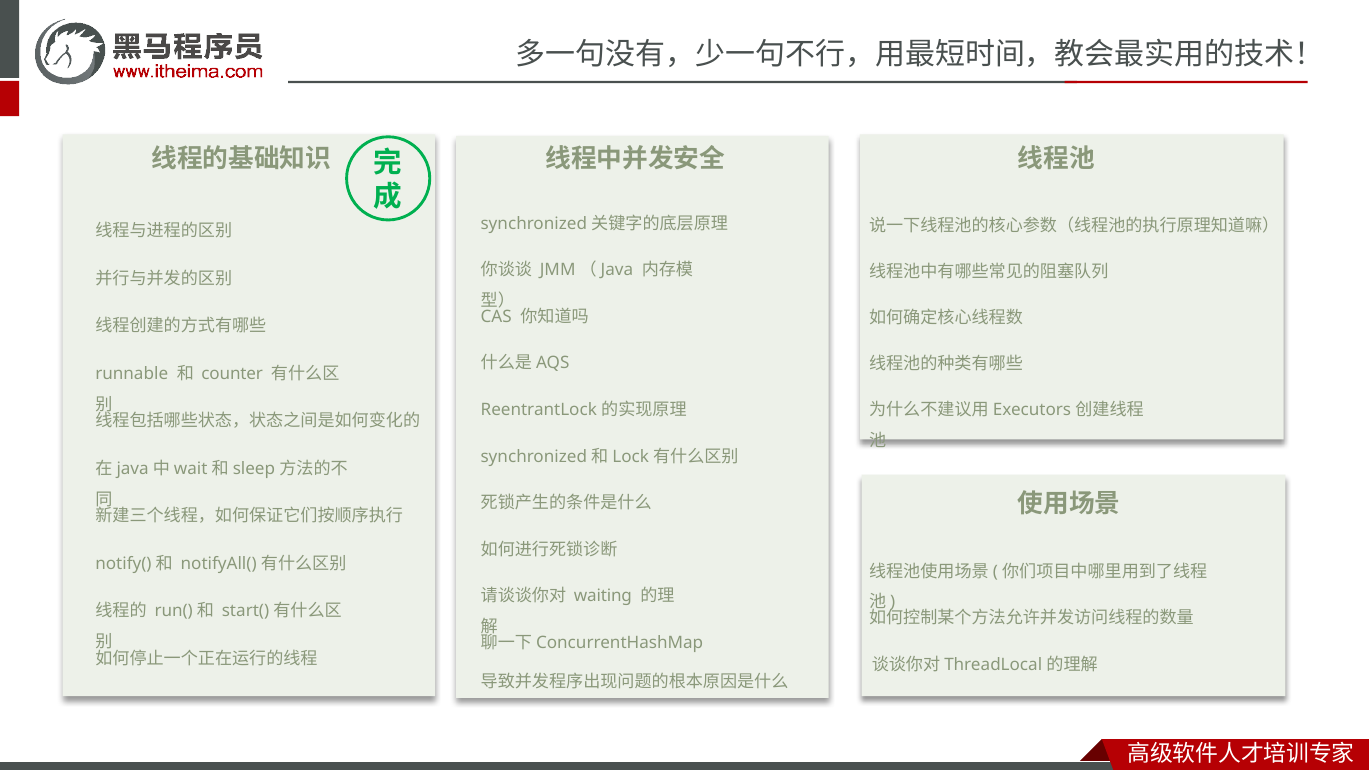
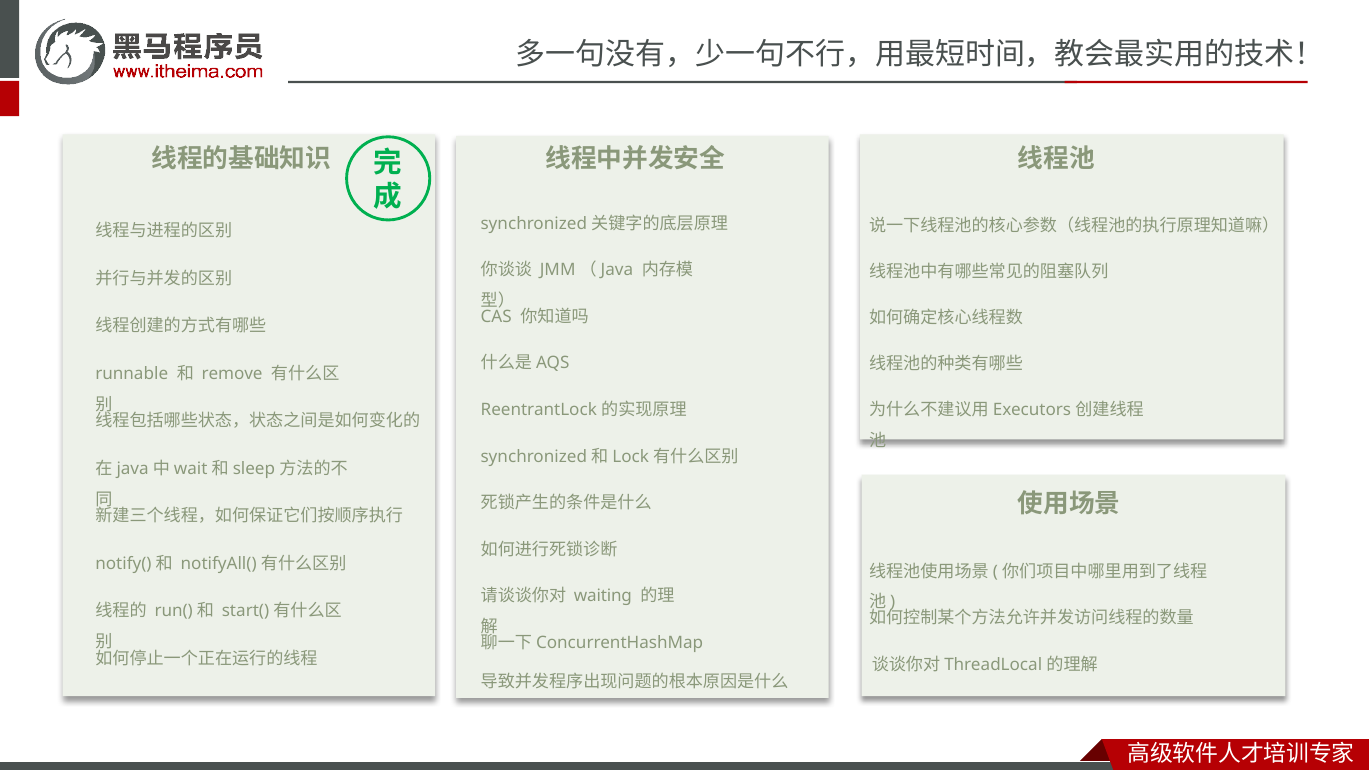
counter: counter -> remove (232, 374)
